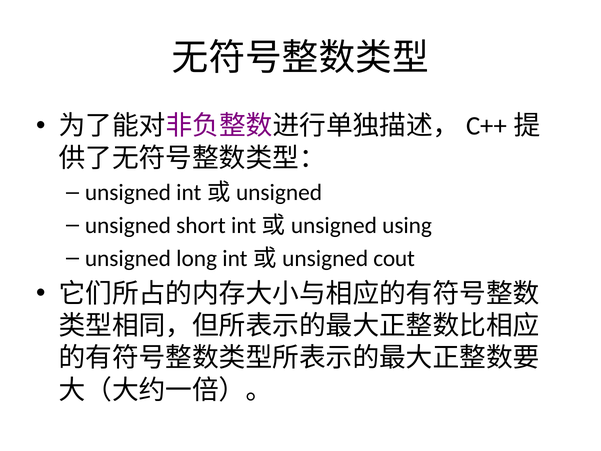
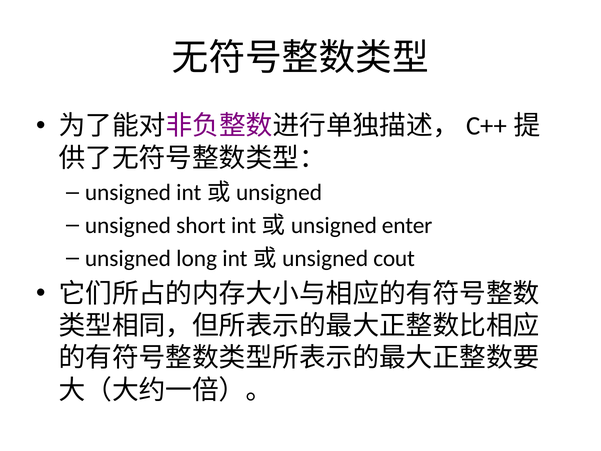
using: using -> enter (407, 225)
